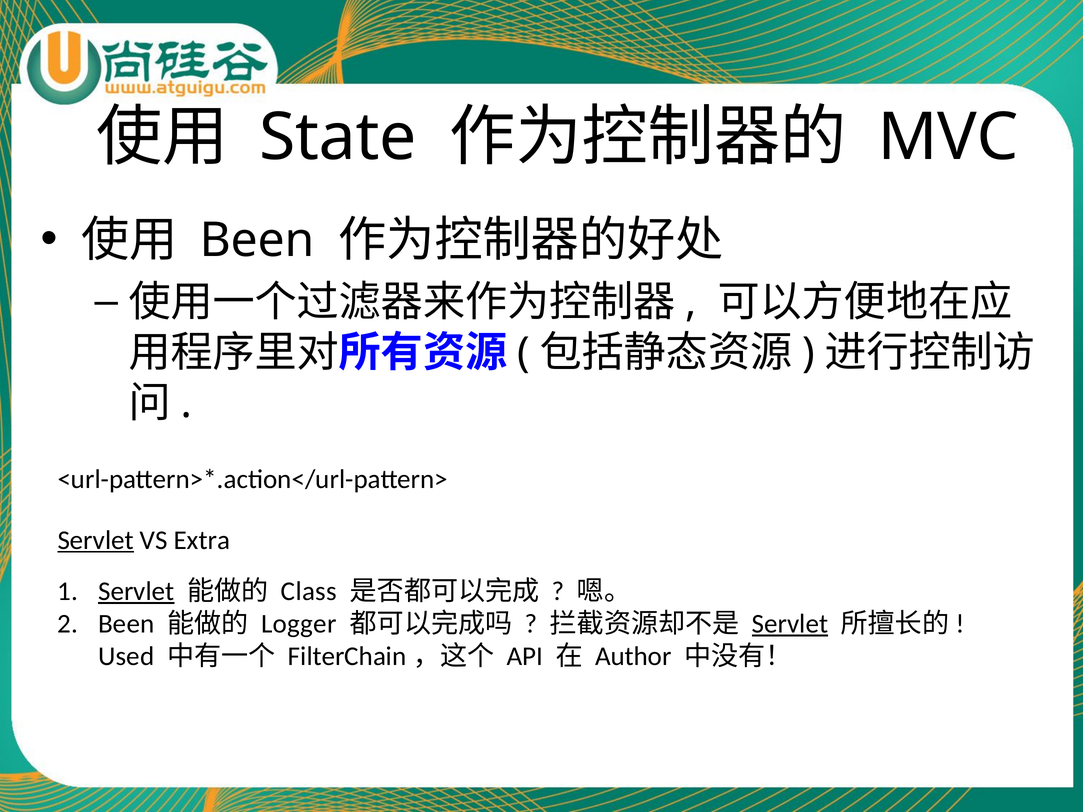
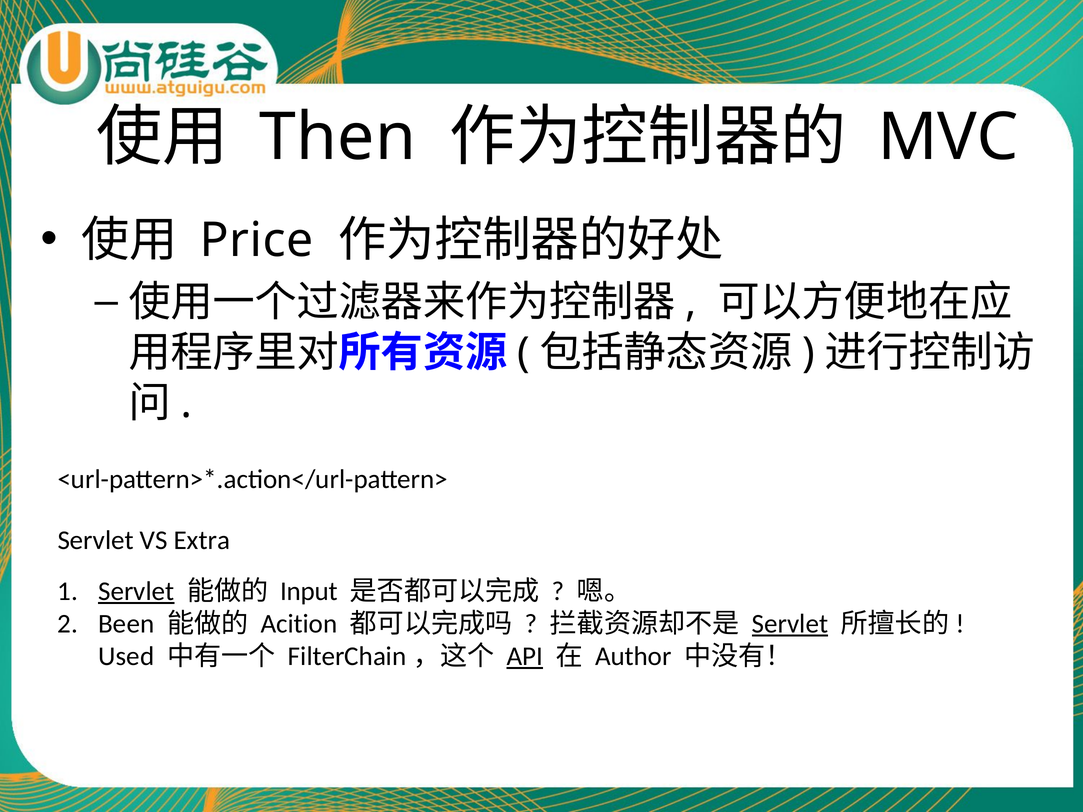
State: State -> Then (338, 137)
Been: Been -> Price (257, 240)
Servlet underline: present -> none (96, 540)
Class: Class -> Input (309, 592)
Logger: Logger -> Acition (299, 624)
API underline: none -> present (525, 657)
